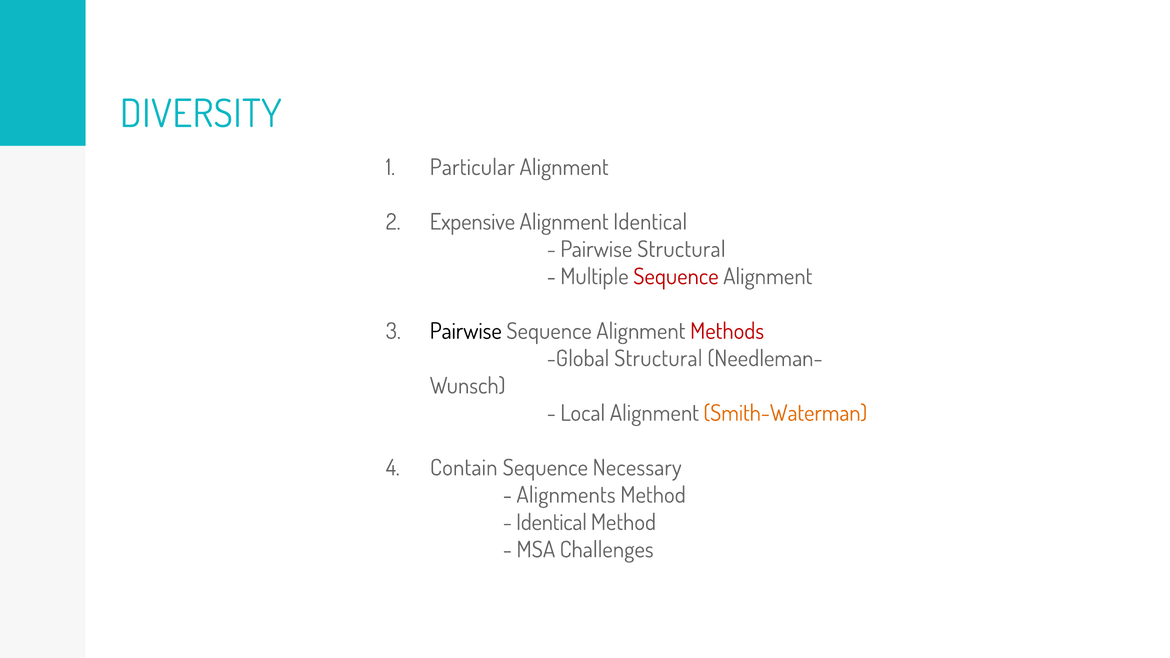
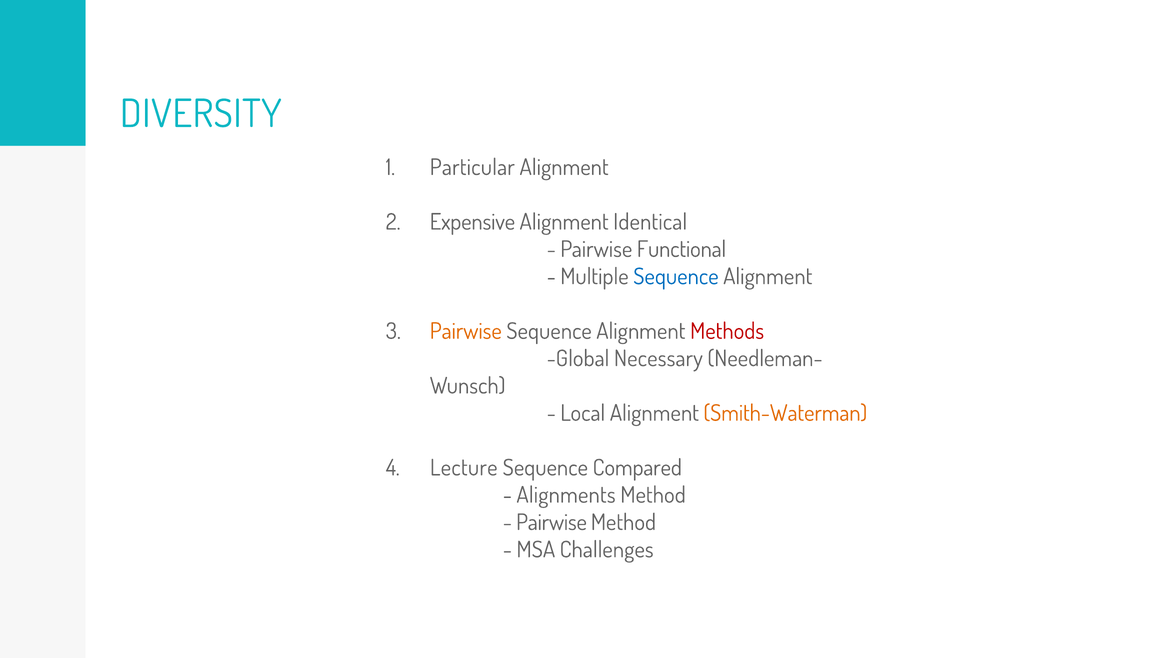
Pairwise Structural: Structural -> Functional (682, 249)
Sequence colour: red -> blue (676, 277)
Pairwise colour: black -> orange (466, 331)
Global Structural: Structural -> Necessary (658, 359)
Contain: Contain -> Lecture (464, 468)
Necessary: Necessary -> Compared (637, 468)
Identical: Identical -> Pairwise (551, 523)
